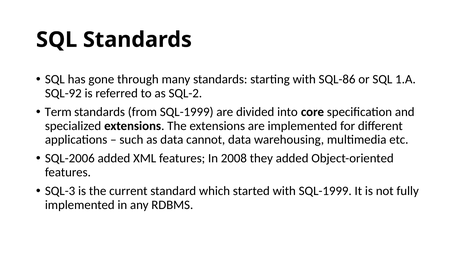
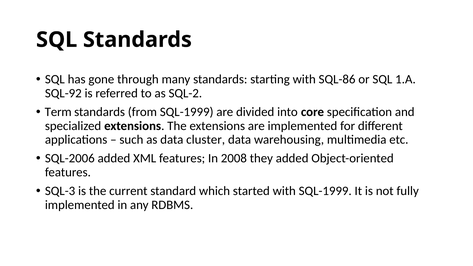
cannot: cannot -> cluster (206, 140)
